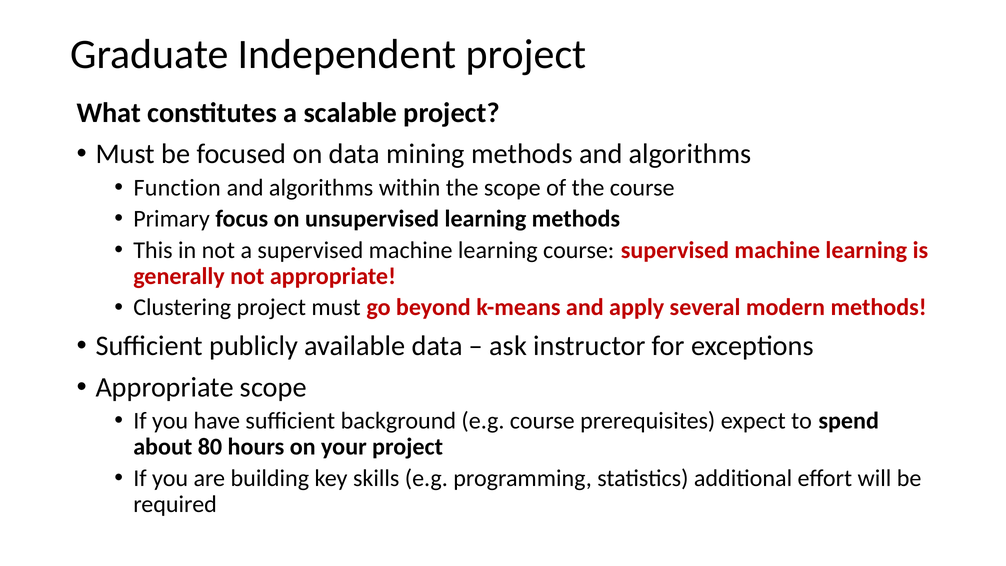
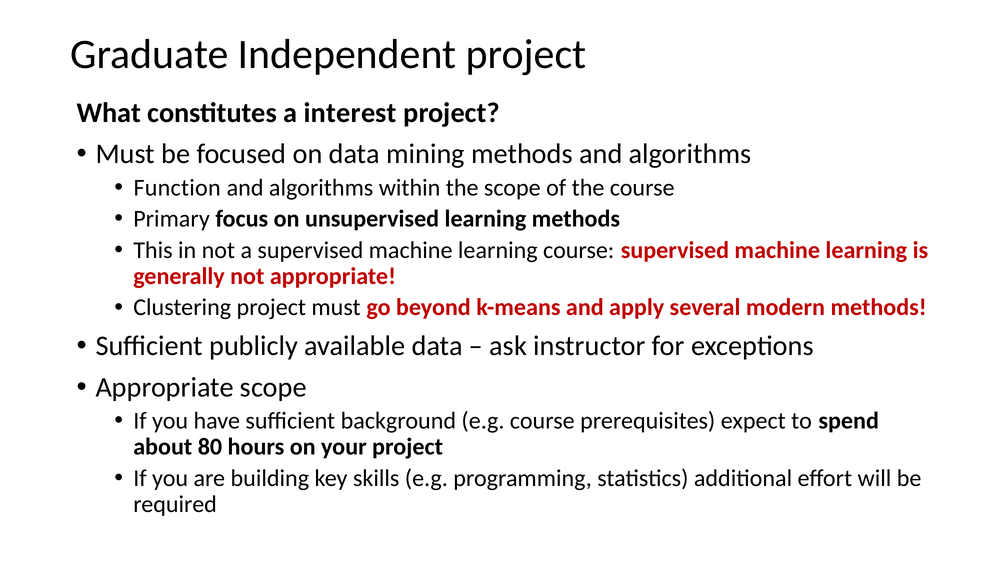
scalable: scalable -> interest (350, 113)
